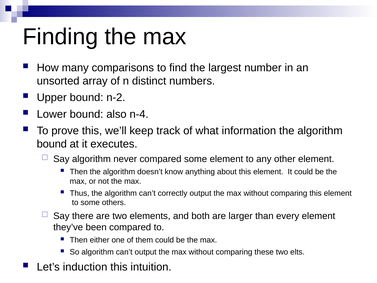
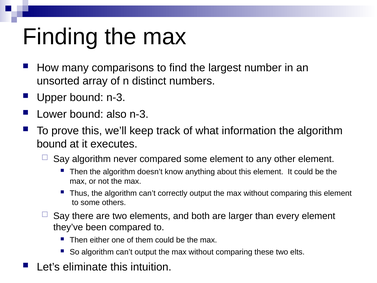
bound n-2: n-2 -> n-3 (116, 98)
also n-4: n-4 -> n-3 (139, 114)
induction: induction -> eliminate (85, 267)
